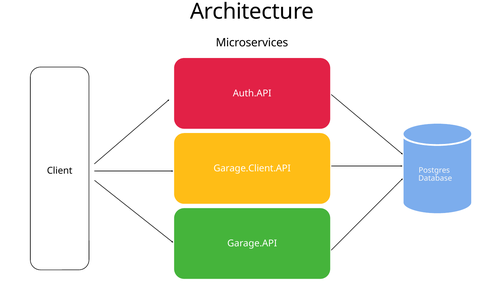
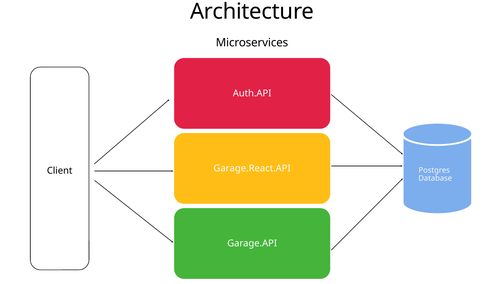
Garage.Client.API: Garage.Client.API -> Garage.React.API (252, 168)
